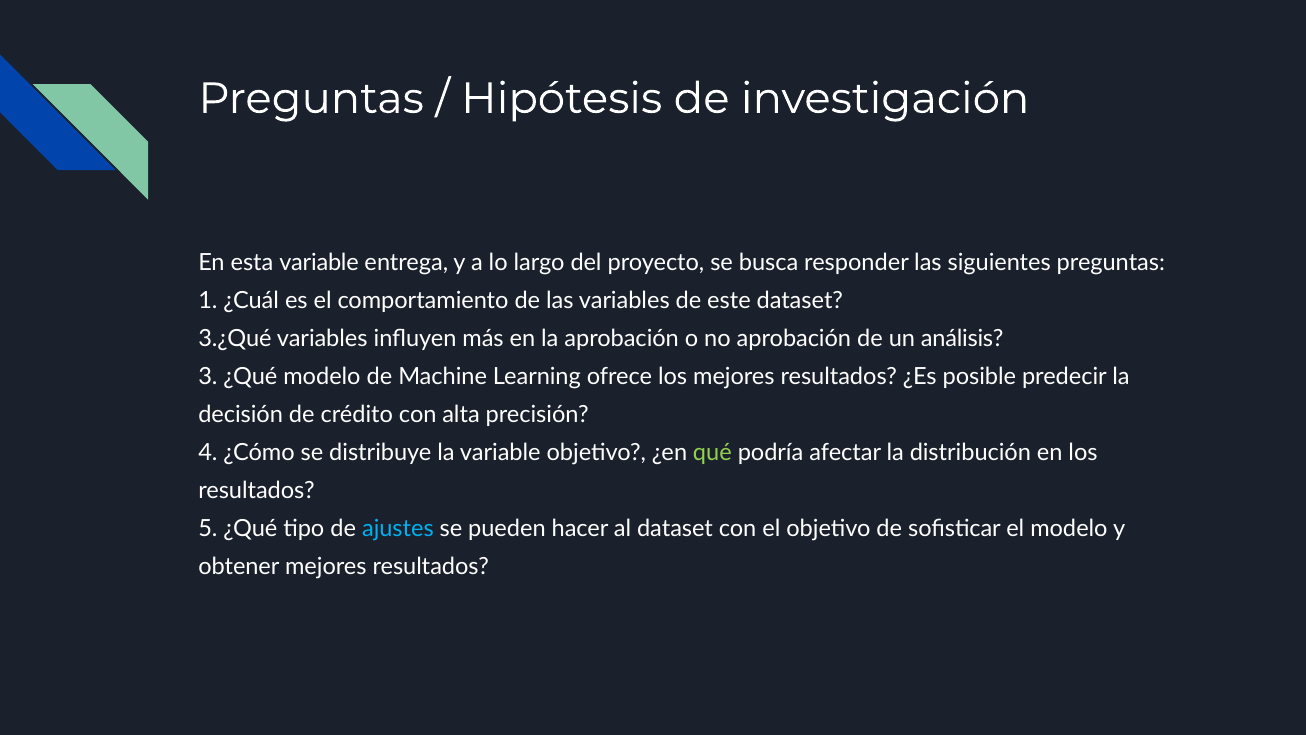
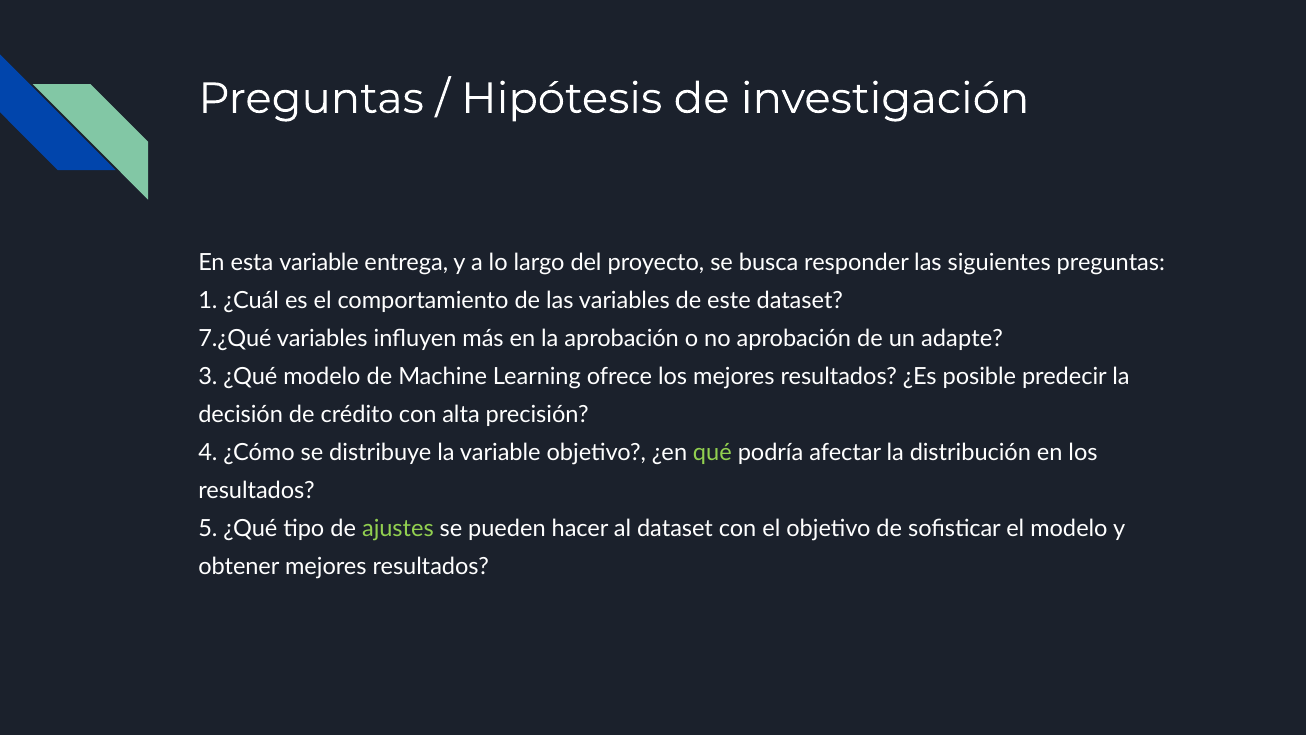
3.¿Qué: 3.¿Qué -> 7.¿Qué (235, 338)
análisis: análisis -> adapte (962, 338)
ajustes colour: light blue -> light green (398, 528)
